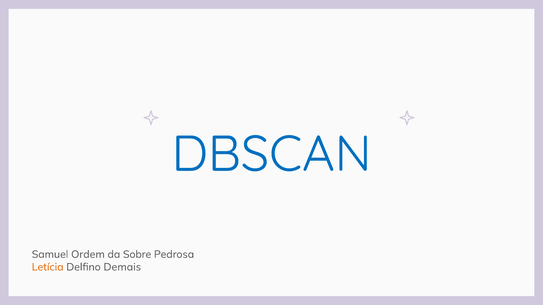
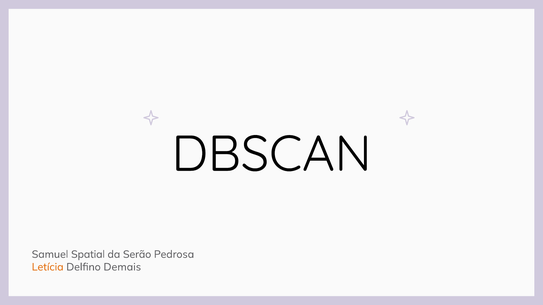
DBSCAN colour: blue -> black (272, 154)
Ordem: Ordem -> Spatial (88, 255)
Sobre: Sobre -> Serão (137, 255)
